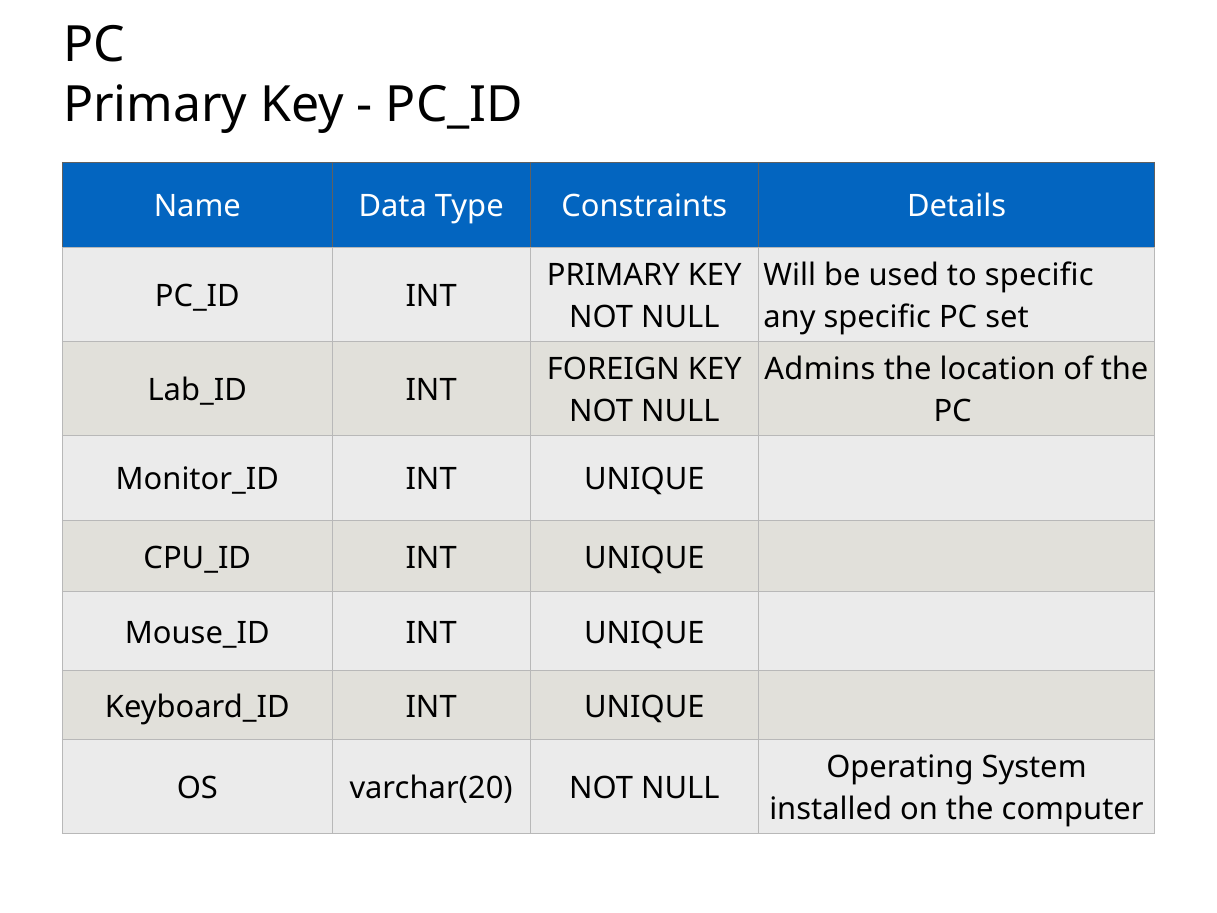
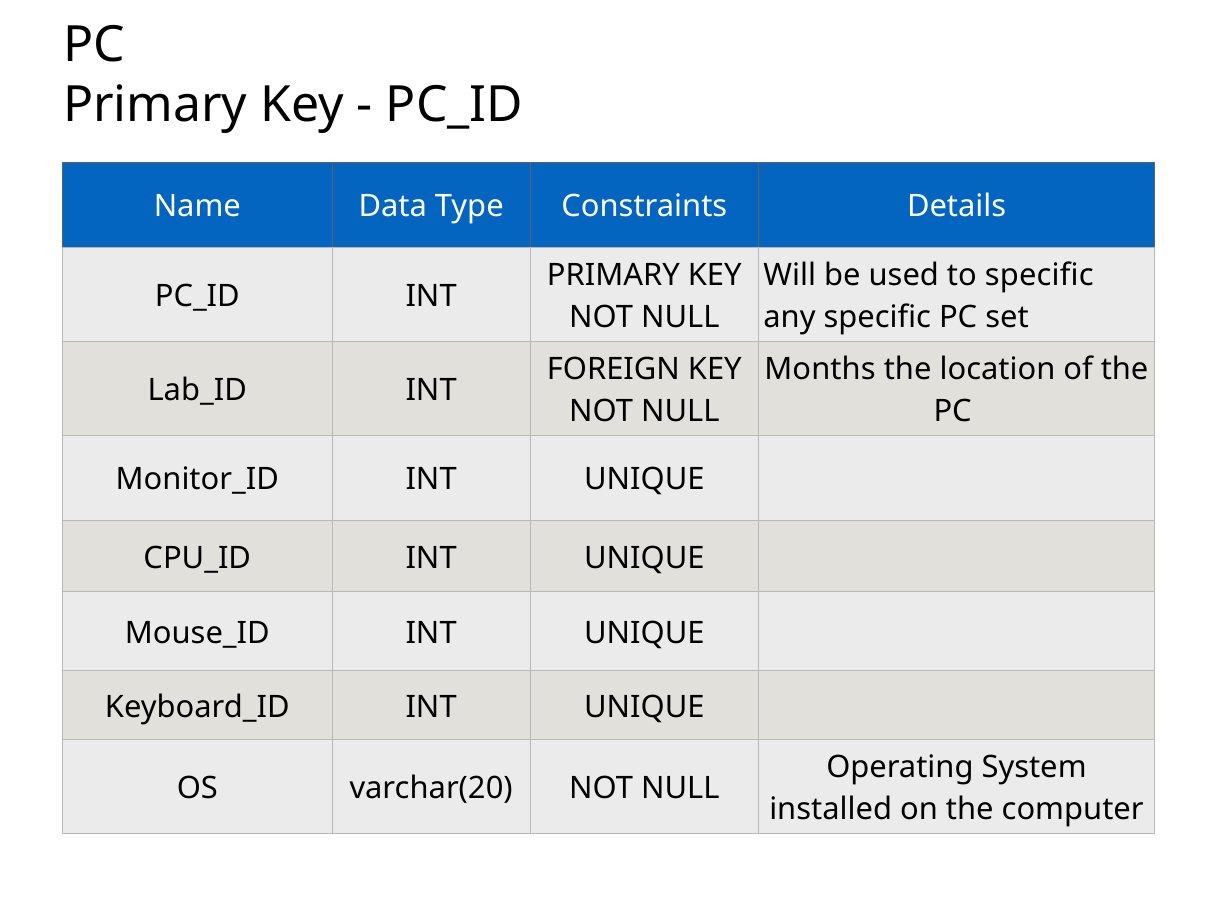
Admins: Admins -> Months (820, 369)
